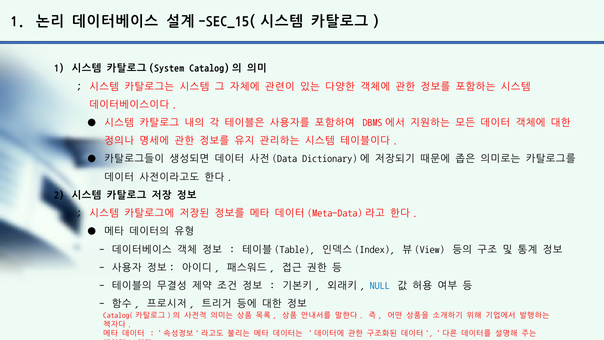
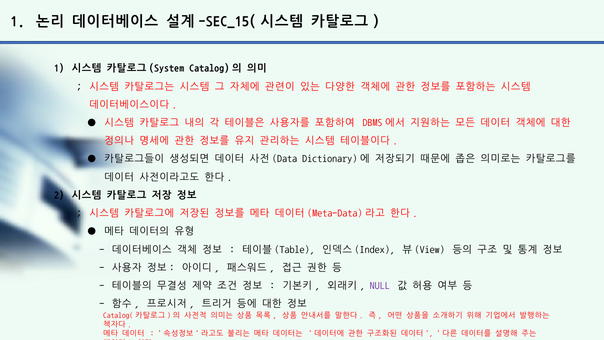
NULL colour: blue -> purple (380, 285)
